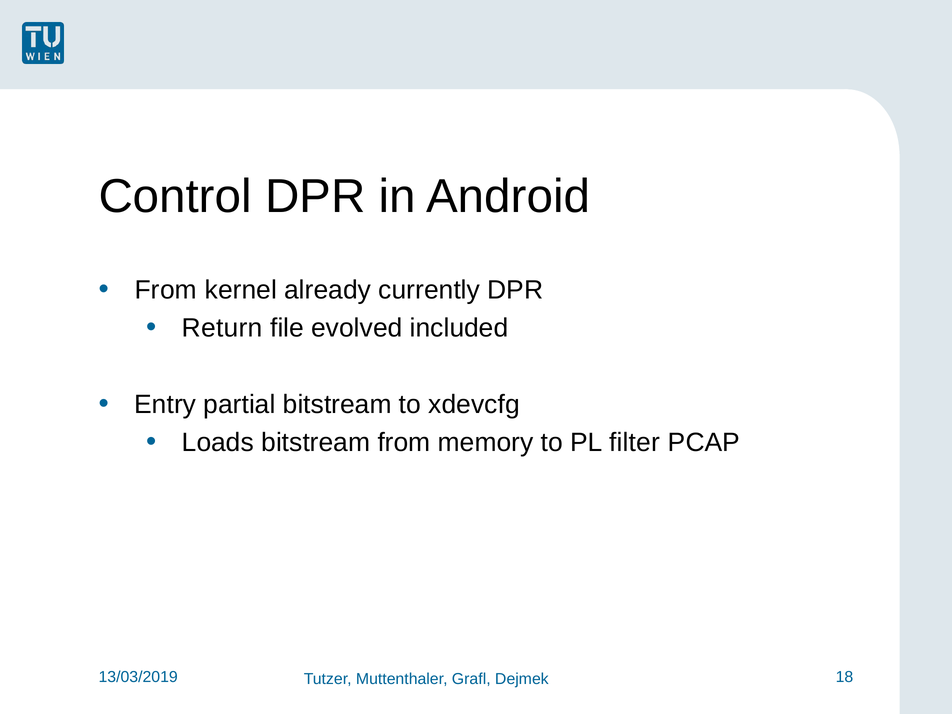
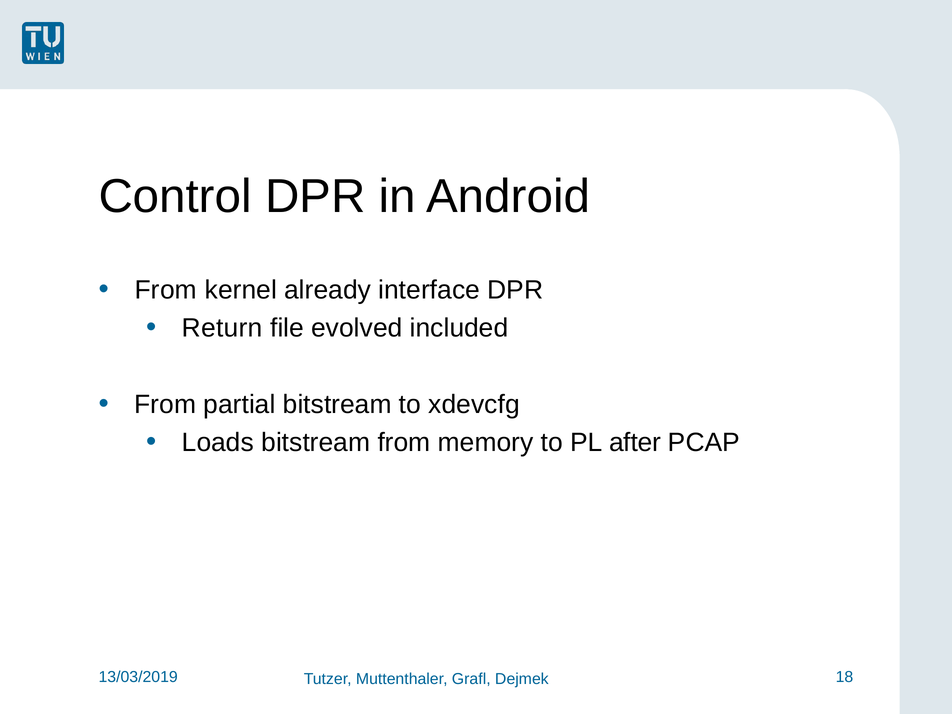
currently: currently -> interface (429, 290)
Entry: Entry -> From (165, 404)
filter: filter -> after (635, 442)
